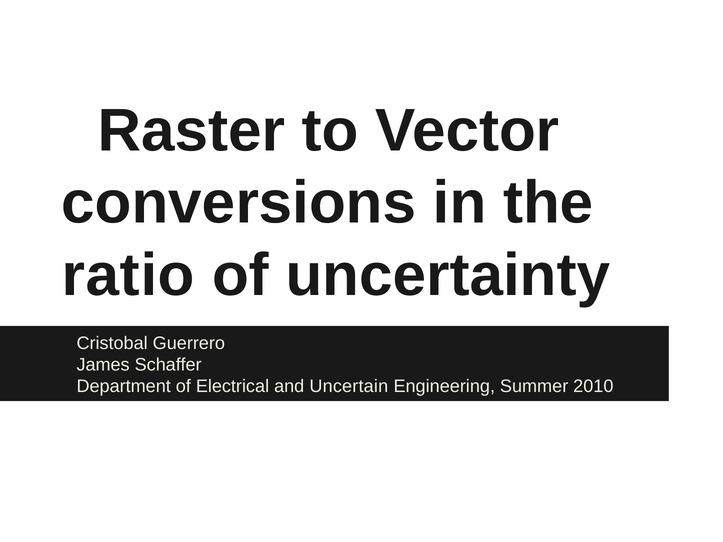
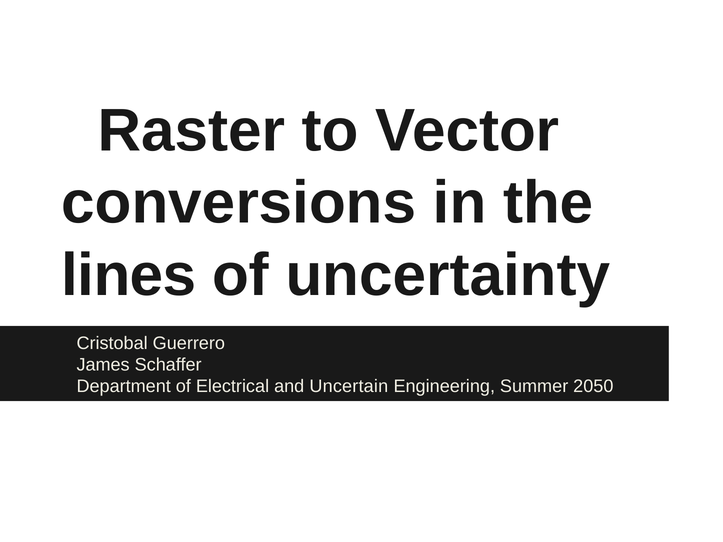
ratio: ratio -> lines (129, 275)
2010: 2010 -> 2050 (593, 387)
